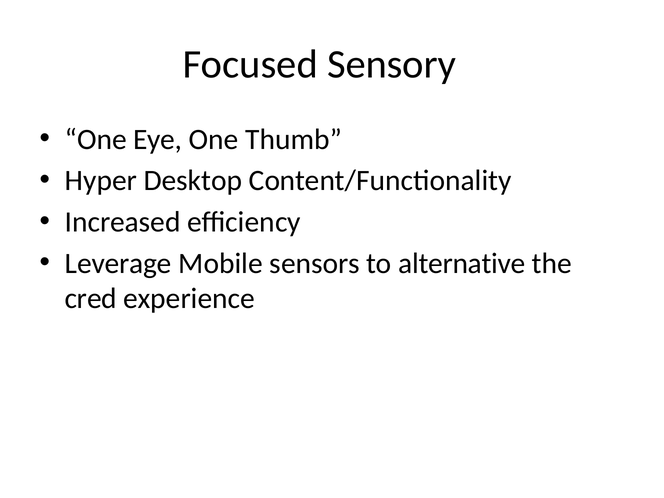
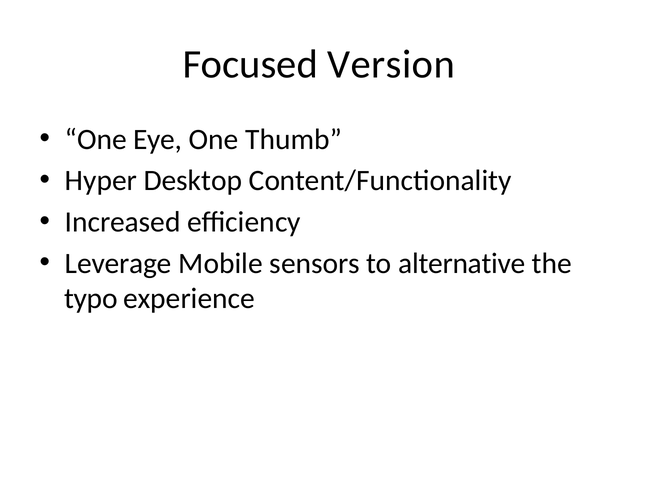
Sensory: Sensory -> Version (391, 64)
cred: cred -> typo (91, 299)
